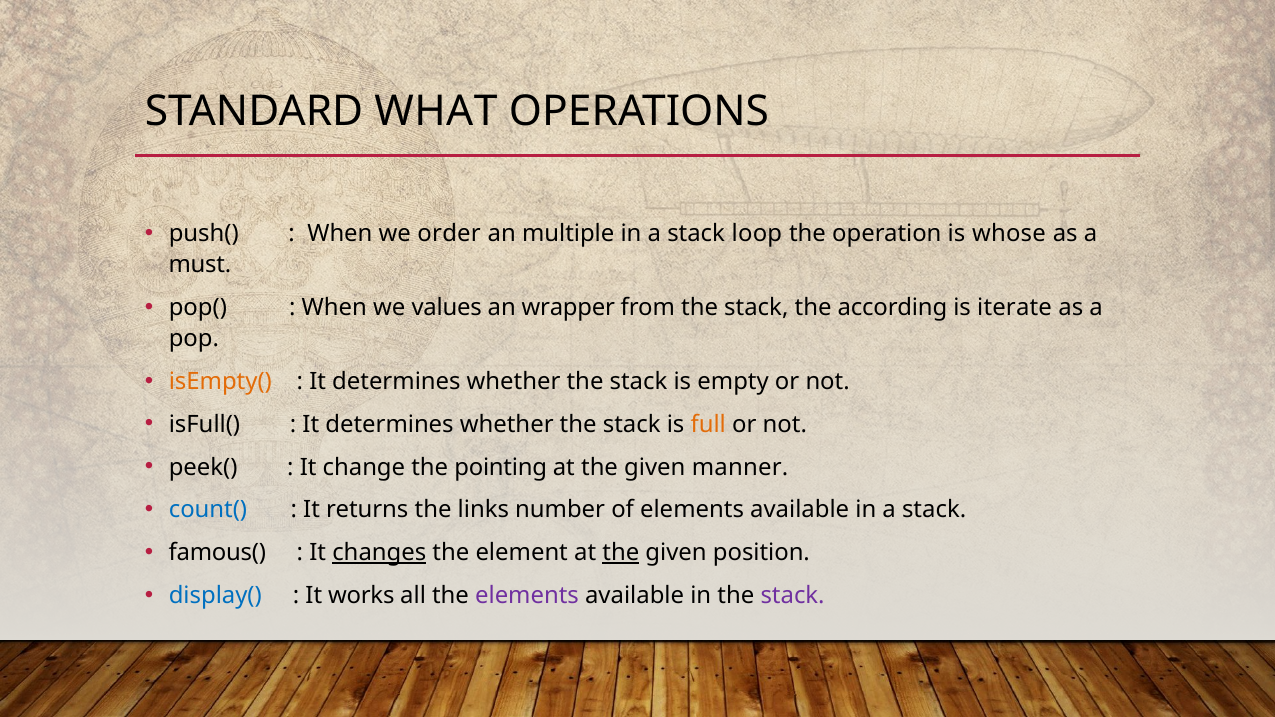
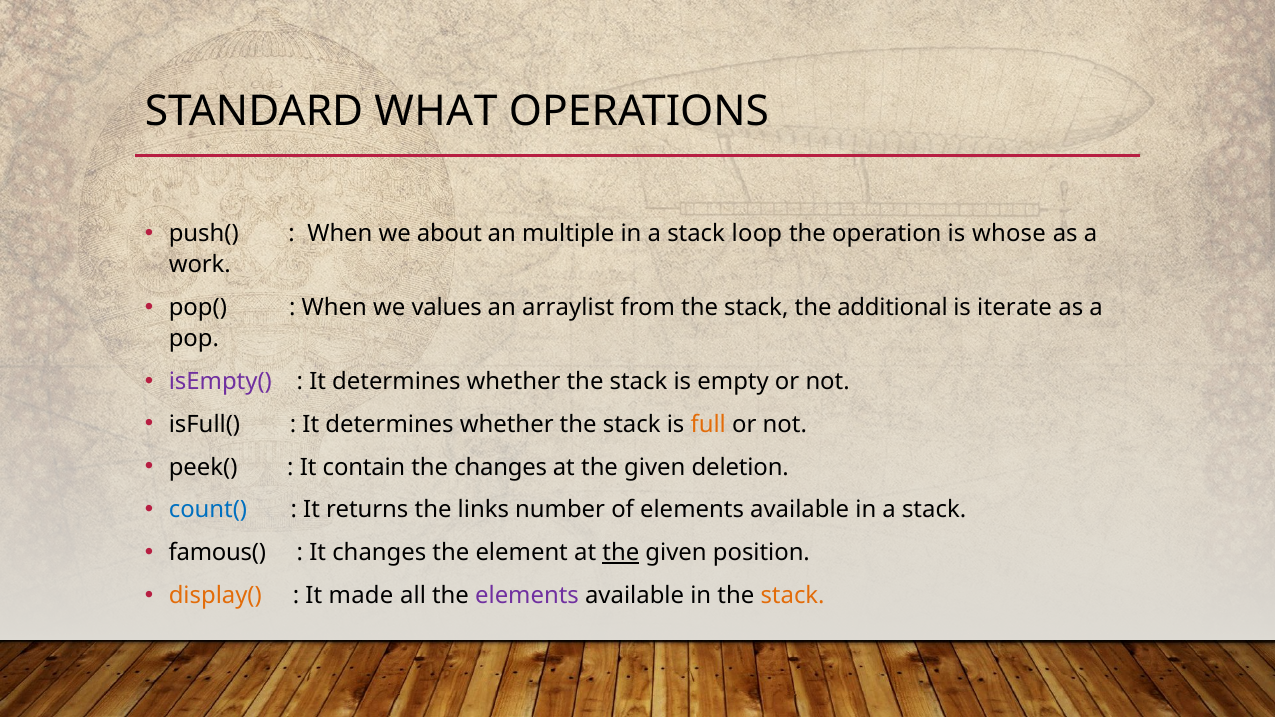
order: order -> about (449, 234)
must: must -> work (200, 265)
wrapper: wrapper -> arraylist (568, 308)
according: according -> additional (892, 308)
isEmpty( colour: orange -> purple (220, 381)
change: change -> contain (364, 467)
the pointing: pointing -> changes (501, 467)
manner: manner -> deletion (740, 467)
changes underline: present -> none (379, 553)
display( colour: blue -> orange (215, 596)
works: works -> made (361, 596)
stack colour: purple -> orange (793, 596)
